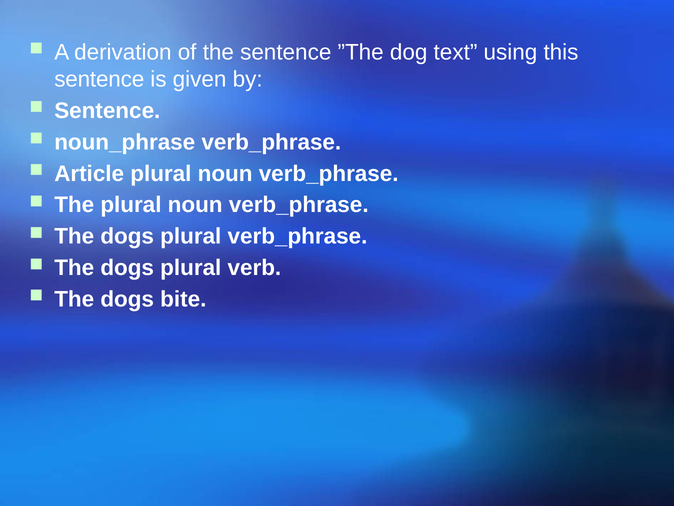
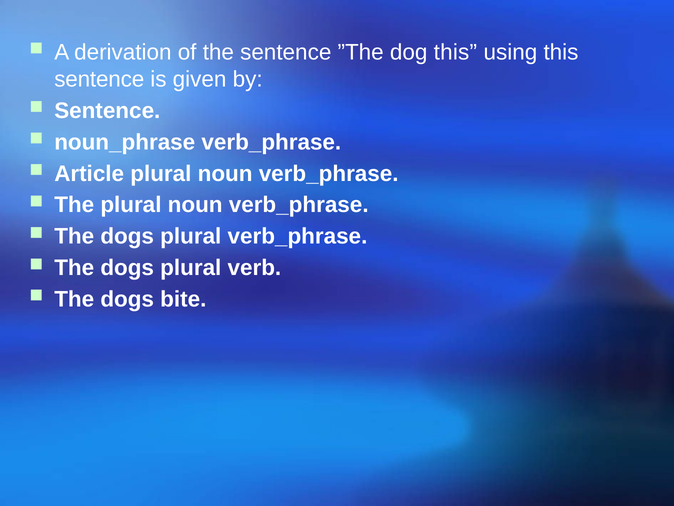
dog text: text -> this (455, 52)
